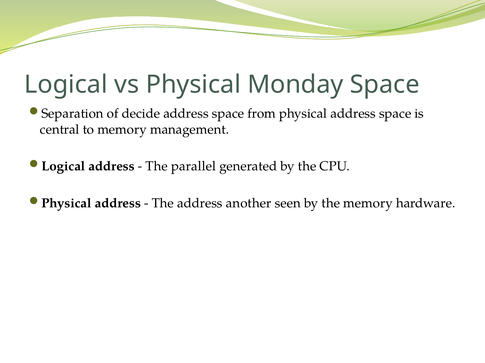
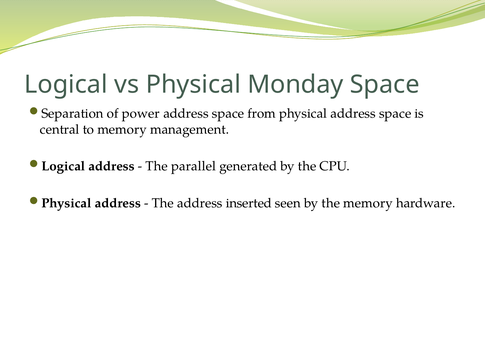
decide: decide -> power (141, 114)
another: another -> inserted (249, 203)
